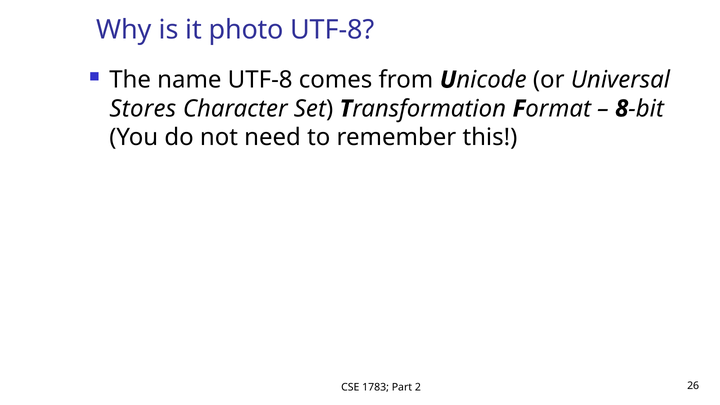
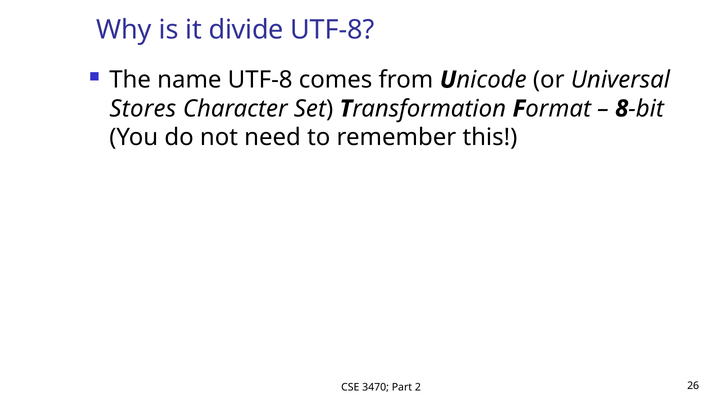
photo: photo -> divide (246, 30)
1783: 1783 -> 3470 (376, 387)
